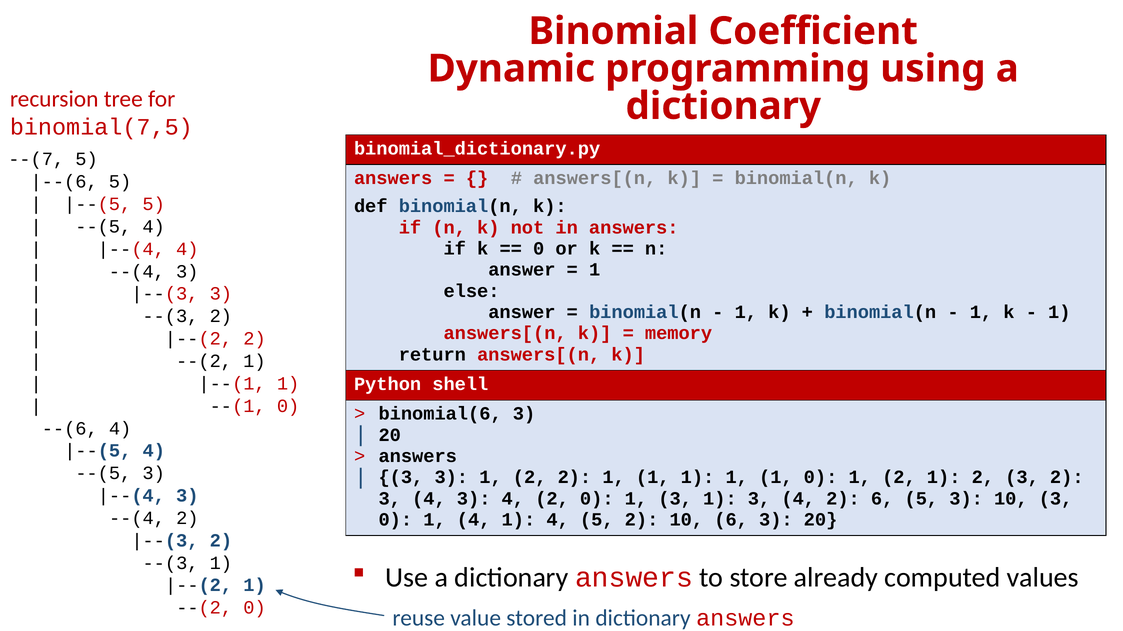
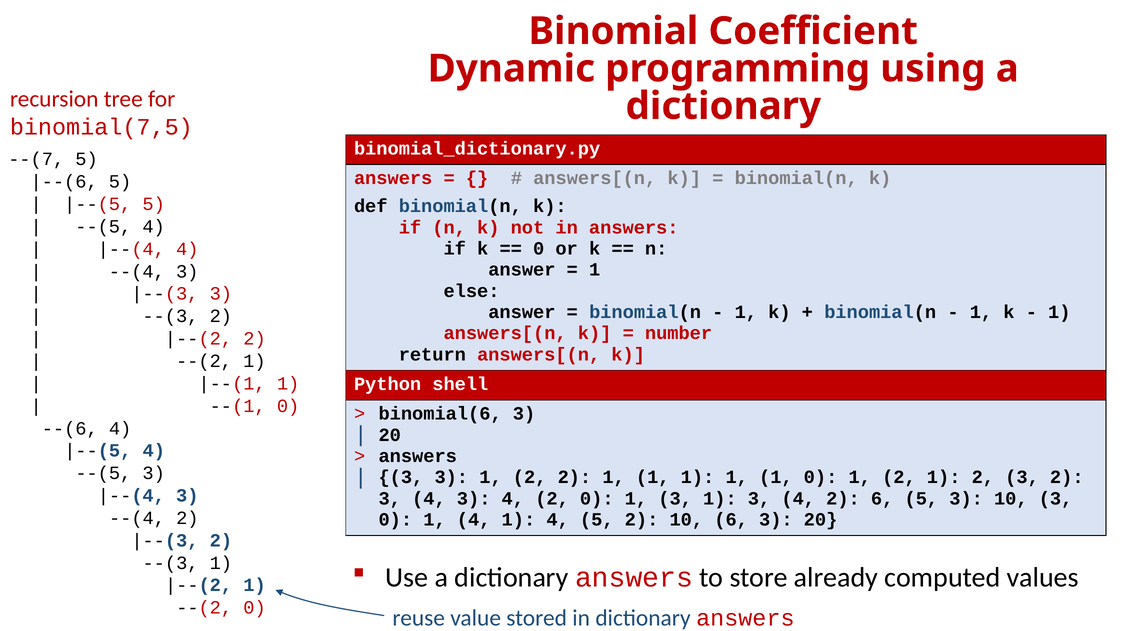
memory: memory -> number (679, 334)
